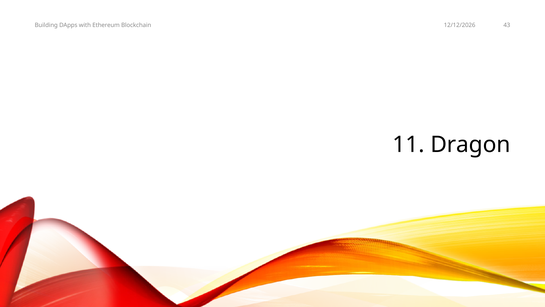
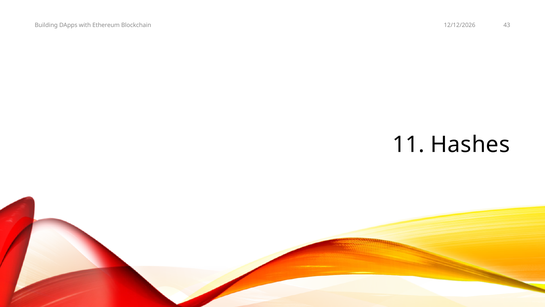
Dragon: Dragon -> Hashes (470, 144)
